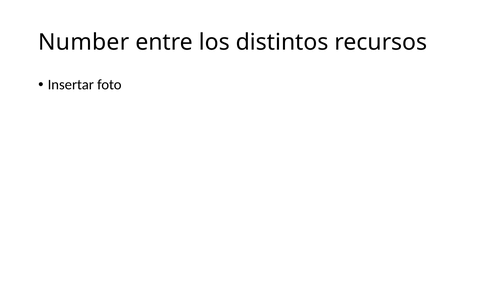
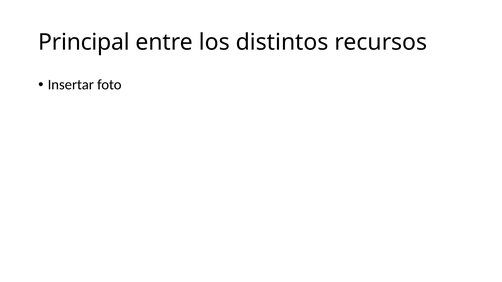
Number: Number -> Principal (84, 42)
